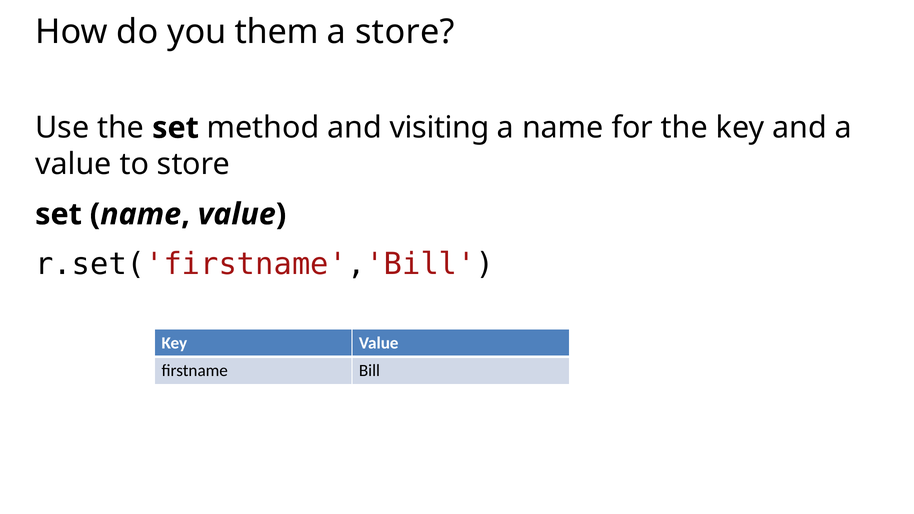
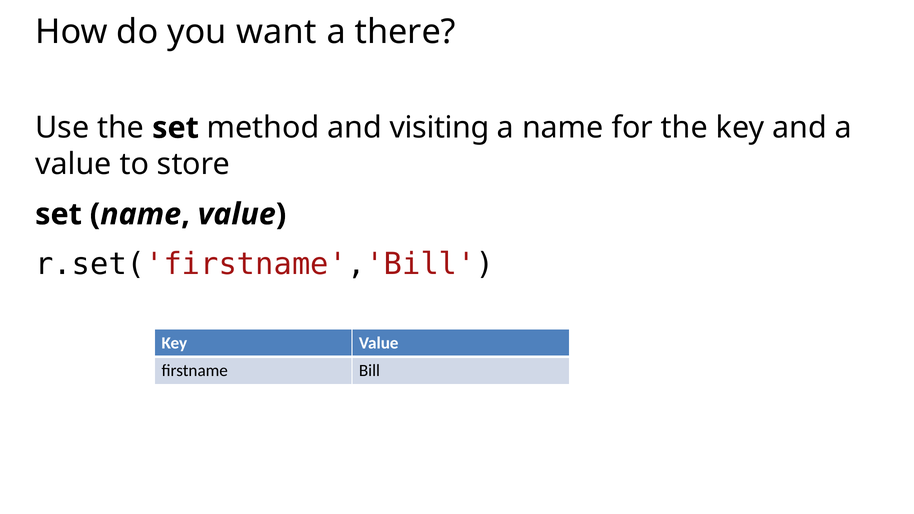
them: them -> want (276, 32)
a store: store -> there (405, 32)
